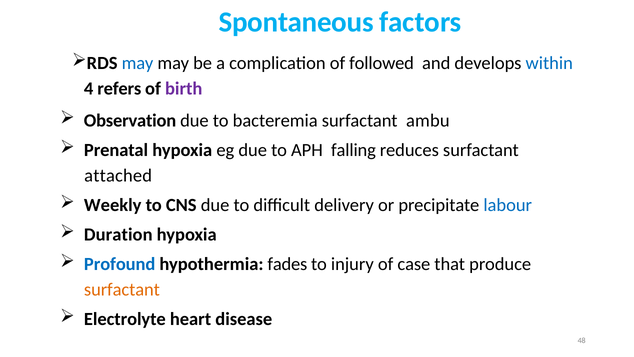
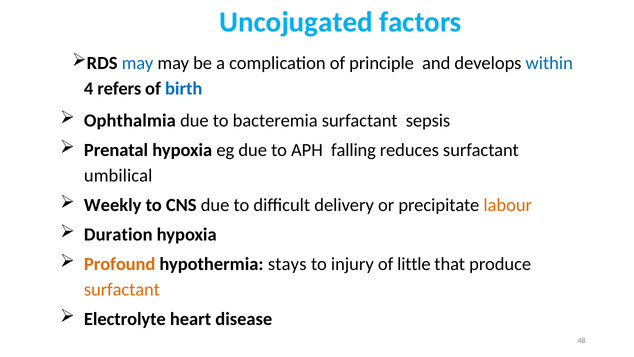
Spontaneous: Spontaneous -> Uncojugated (296, 22)
followed: followed -> principle (382, 63)
birth colour: purple -> blue (184, 88)
Observation: Observation -> Ophthalmia (130, 121)
ambu: ambu -> sepsis (428, 121)
attached: attached -> umbilical (118, 176)
labour colour: blue -> orange (508, 205)
Profound colour: blue -> orange (120, 264)
fades: fades -> stays (287, 264)
case: case -> little (414, 264)
